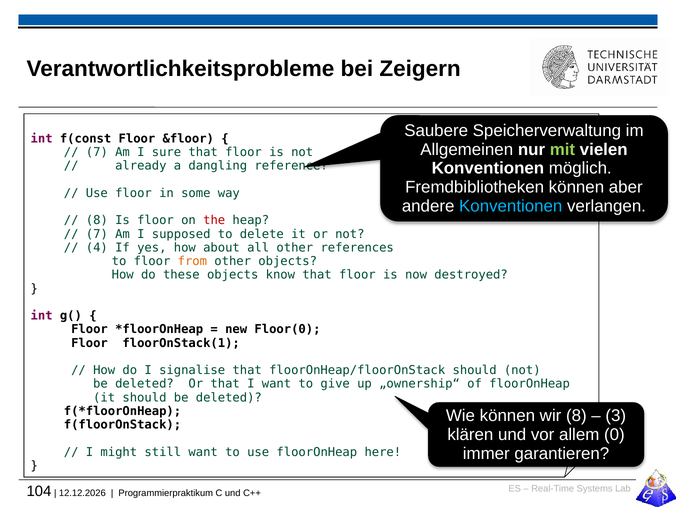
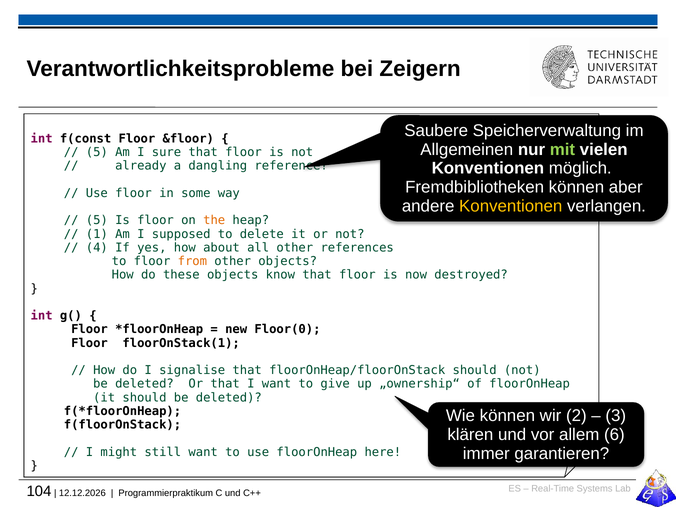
7: 7 -> 5 (97, 152)
Konventionen colour: light blue -> yellow (511, 206)
8: 8 -> 5 (97, 220)
the colour: red -> orange (214, 220)
7: 7 -> 1 (97, 234)
wir 8: 8 -> 2 (576, 416)
0: 0 -> 6 (614, 435)
